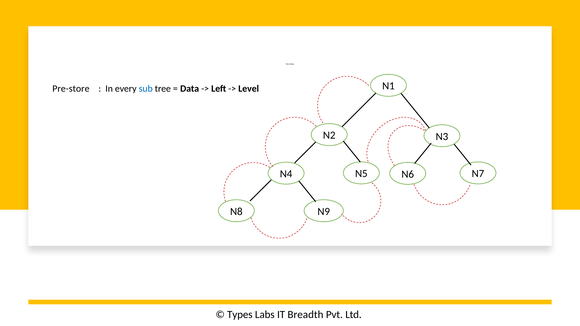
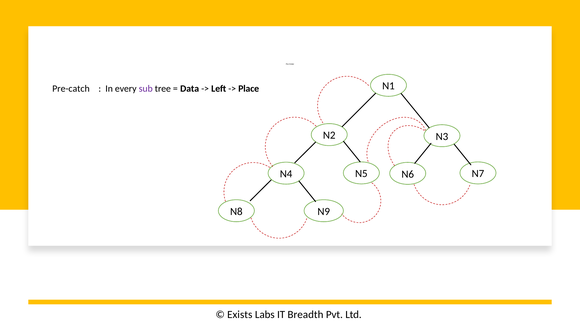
Pre-store: Pre-store -> Pre-catch (71, 89)
sub colour: blue -> purple (146, 89)
Level: Level -> Place (249, 89)
Types: Types -> Exists (240, 315)
